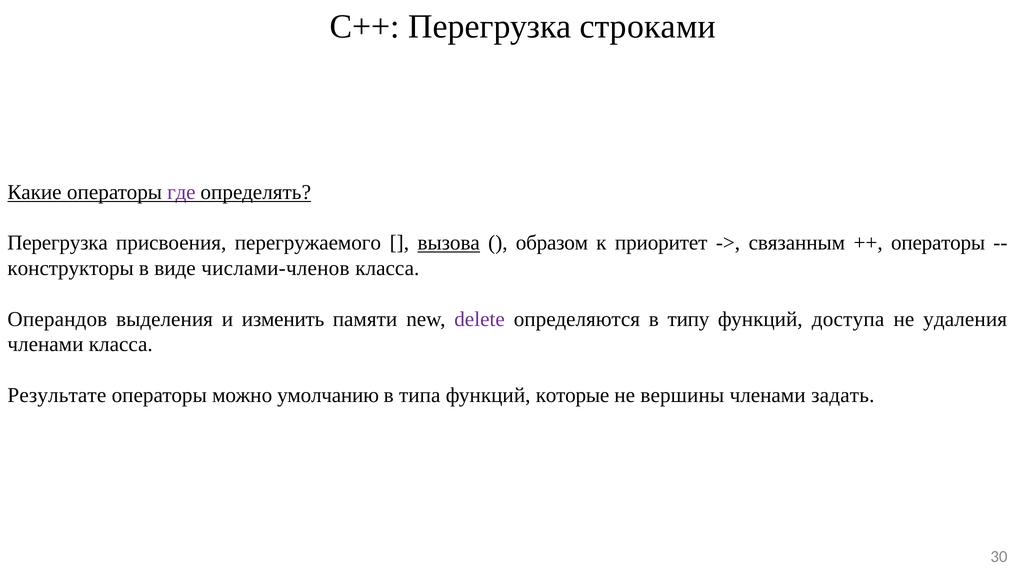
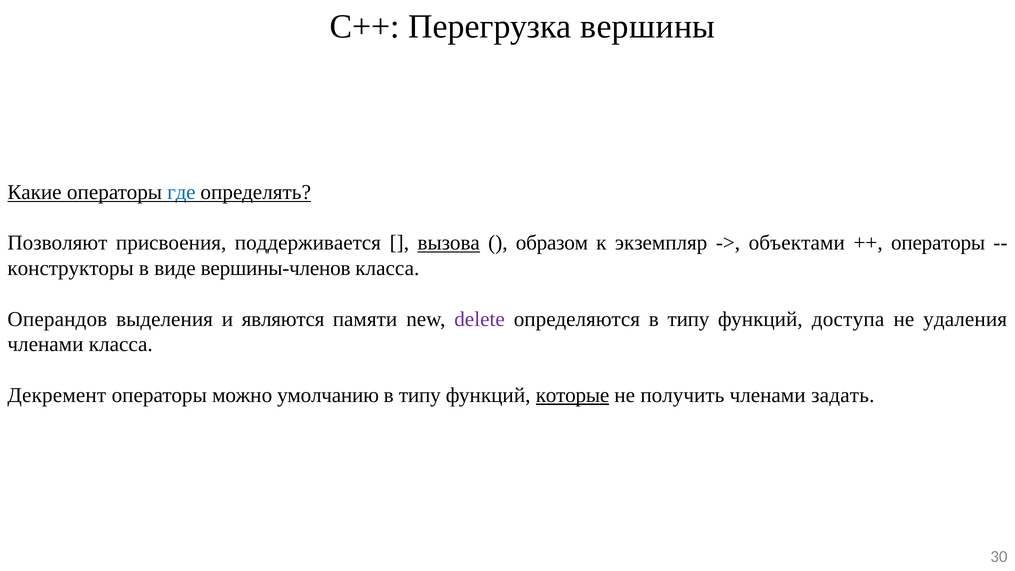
строками: строками -> вершины (648, 26)
где colour: purple -> blue (181, 192)
Перегрузка: Перегрузка -> Позволяют (57, 243)
перегружаемого: перегружаемого -> поддерживается (308, 243)
приоритет: приоритет -> экземпляр (661, 243)
связанным: связанным -> объектами (797, 243)
числами-членов: числами-членов -> вершины-членов (276, 268)
изменить: изменить -> являются (283, 319)
Результате: Результате -> Декремент (57, 395)
типа: типа -> типу (420, 395)
которые underline: none -> present (573, 395)
вершины: вершины -> получить (682, 395)
